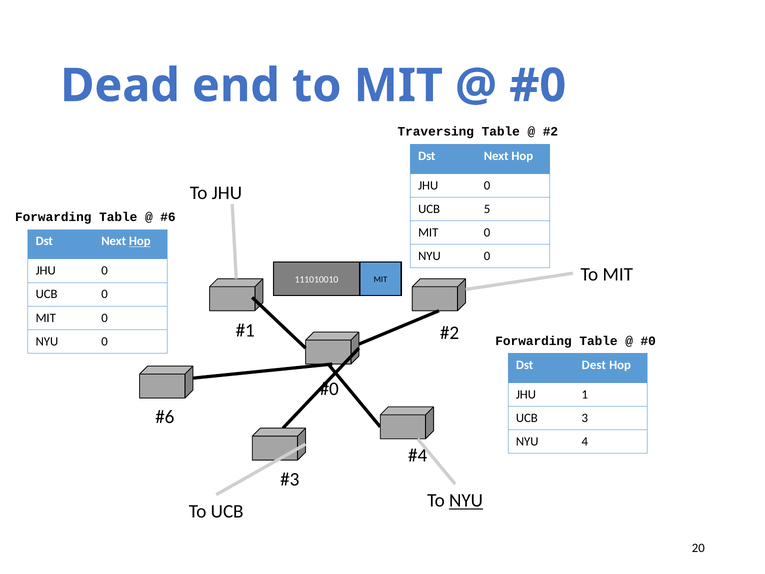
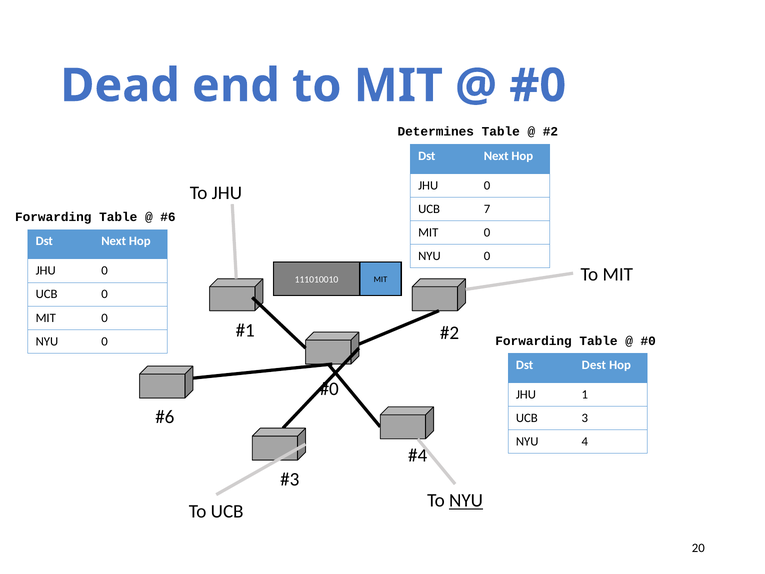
Traversing: Traversing -> Determines (436, 132)
5: 5 -> 7 (487, 209)
Hop underline: present -> none (140, 241)
